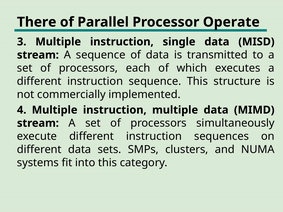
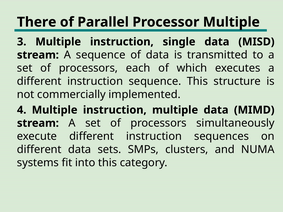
Processor Operate: Operate -> Multiple (231, 22)
